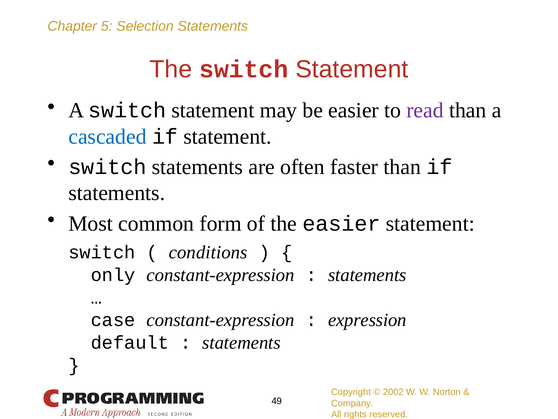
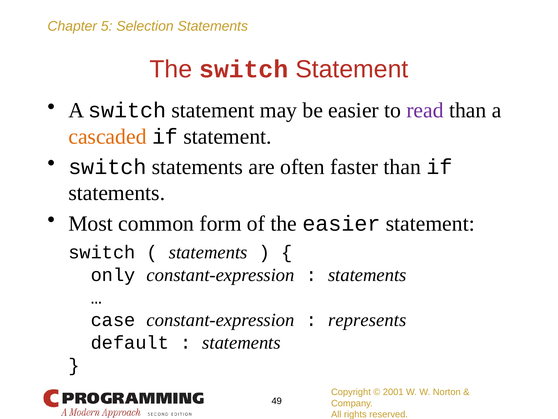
cascaded colour: blue -> orange (107, 136)
conditions: conditions -> statements (208, 252)
expression: expression -> represents (367, 320)
2002: 2002 -> 2001 (393, 392)
